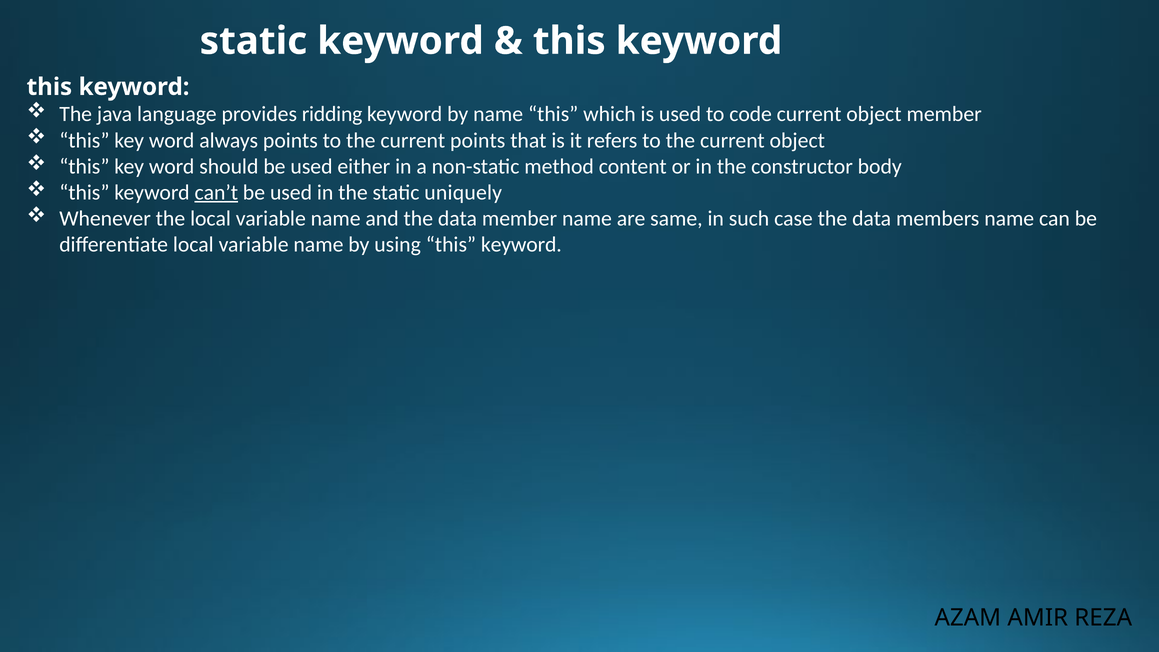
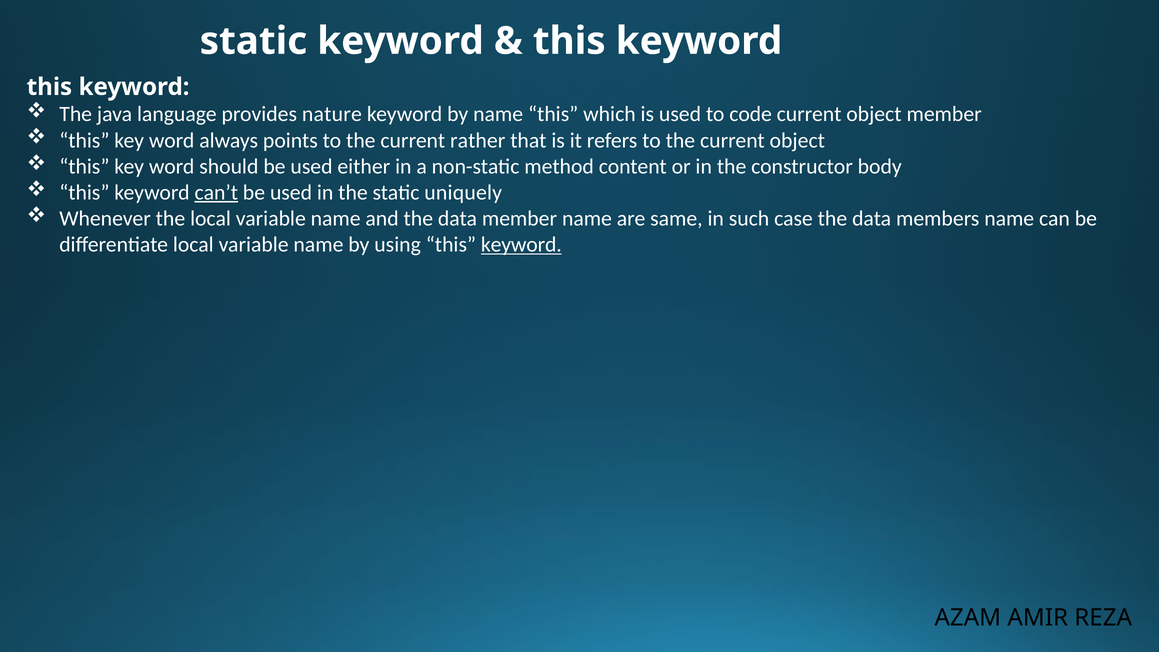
ridding: ridding -> nature (332, 114)
current points: points -> rather (478, 140)
keyword underline: none -> present (521, 245)
